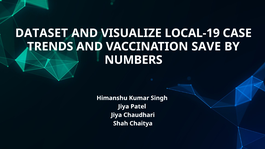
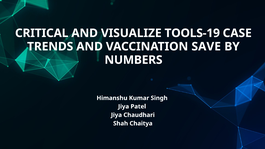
DATASET: DATASET -> CRITICAL (42, 33)
LOCAL-19: LOCAL-19 -> TOOLS-19 (192, 33)
